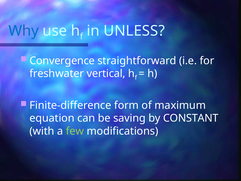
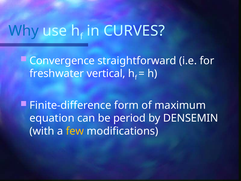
UNLESS: UNLESS -> CURVES (134, 31)
saving: saving -> period (130, 118)
CONSTANT: CONSTANT -> DENSEMIN (191, 118)
few colour: light green -> yellow (75, 131)
